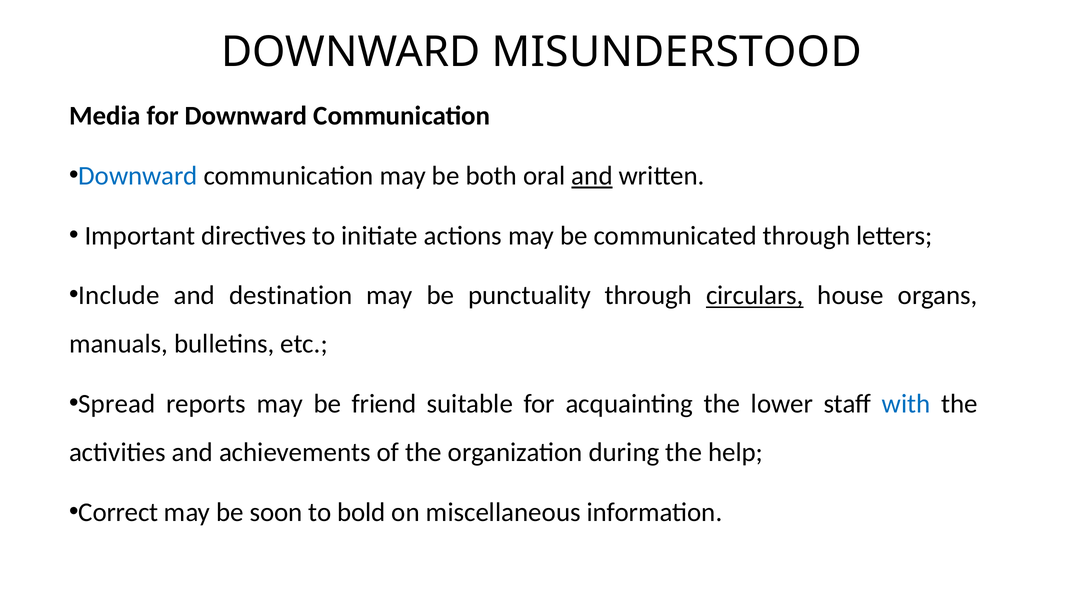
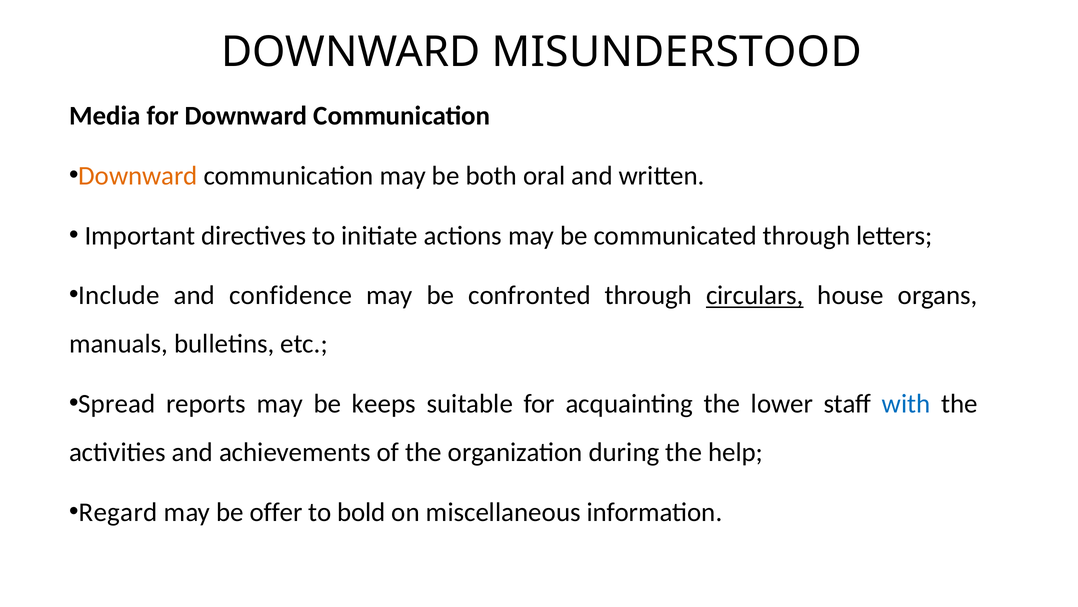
Downward colour: blue -> orange (138, 176)
and underline: present -> none (592, 176)
destination: destination -> confidence (291, 295)
punctuality: punctuality -> confronted (529, 295)
friend: friend -> keeps (384, 403)
Correct: Correct -> Regard (118, 512)
soon: soon -> offer (276, 512)
